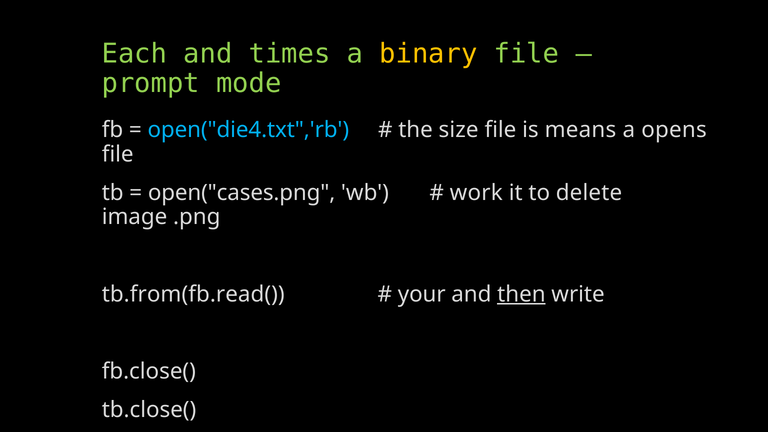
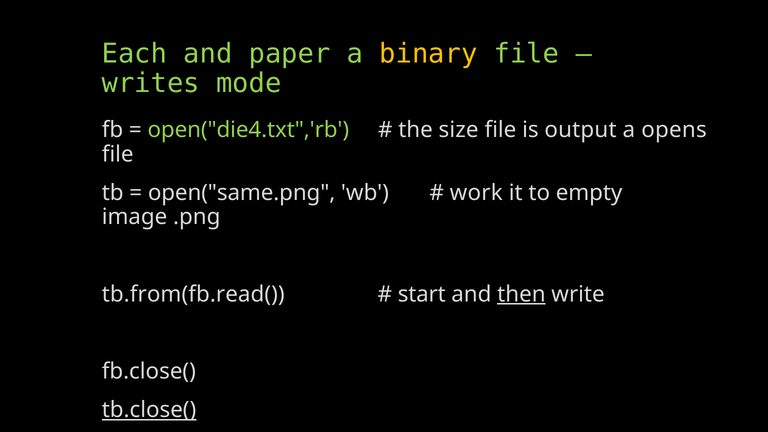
times: times -> paper (290, 54)
prompt: prompt -> writes (151, 83)
open("die4.txt",'rb colour: light blue -> light green (248, 130)
means: means -> output (580, 130)
open("cases.png: open("cases.png -> open("same.png (242, 193)
delete: delete -> empty (589, 193)
your: your -> start (422, 294)
tb.close( underline: none -> present (149, 410)
